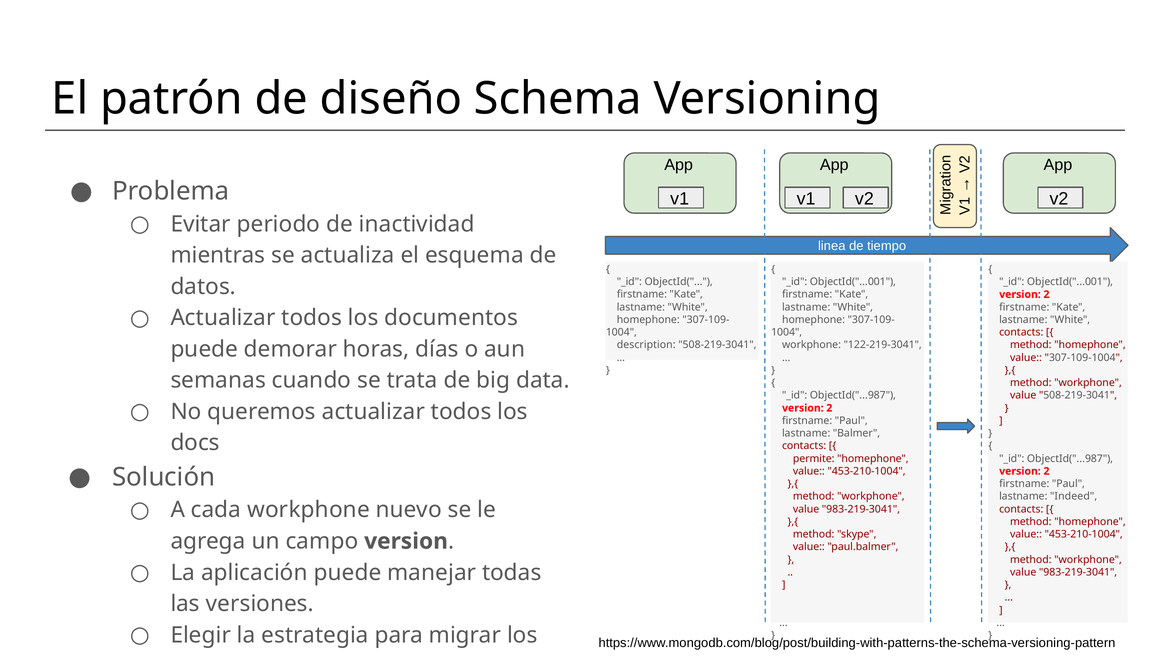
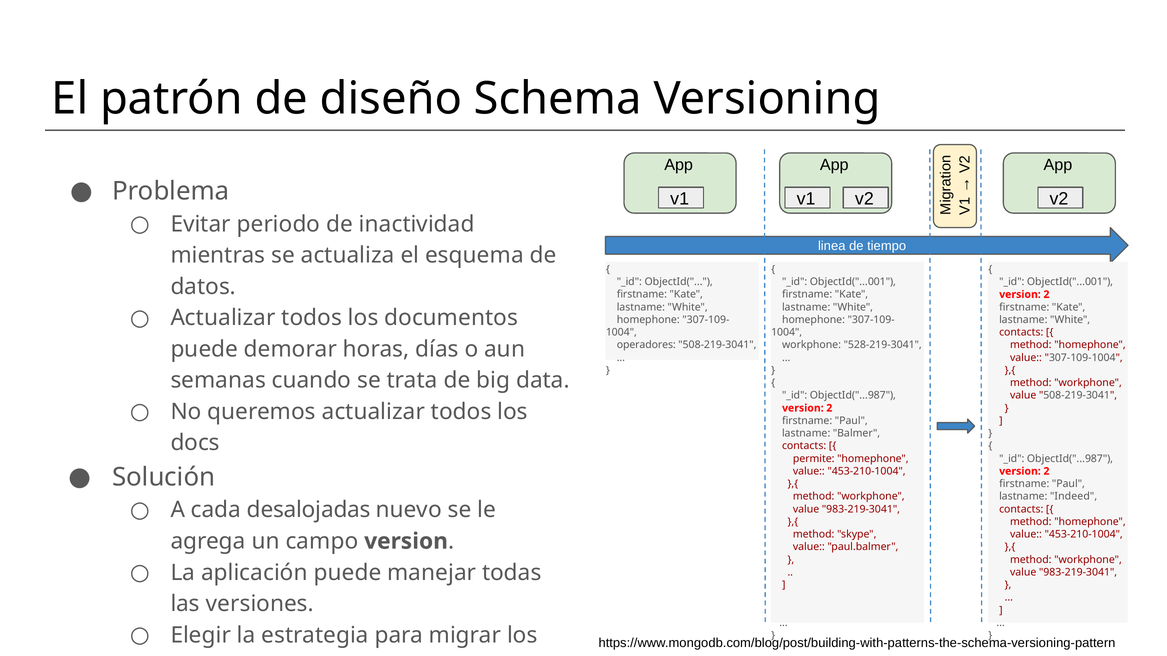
description: description -> operadores (646, 345)
122-219-3041: 122-219-3041 -> 528-219-3041 (883, 345)
cada workphone: workphone -> desalojadas (309, 510)
